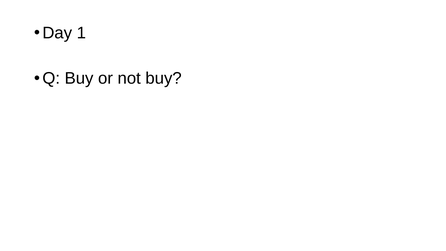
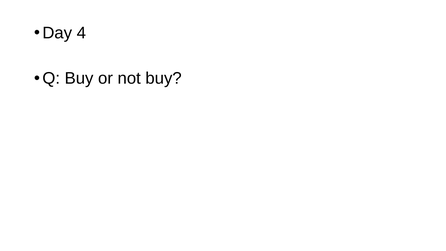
1: 1 -> 4 (81, 33)
